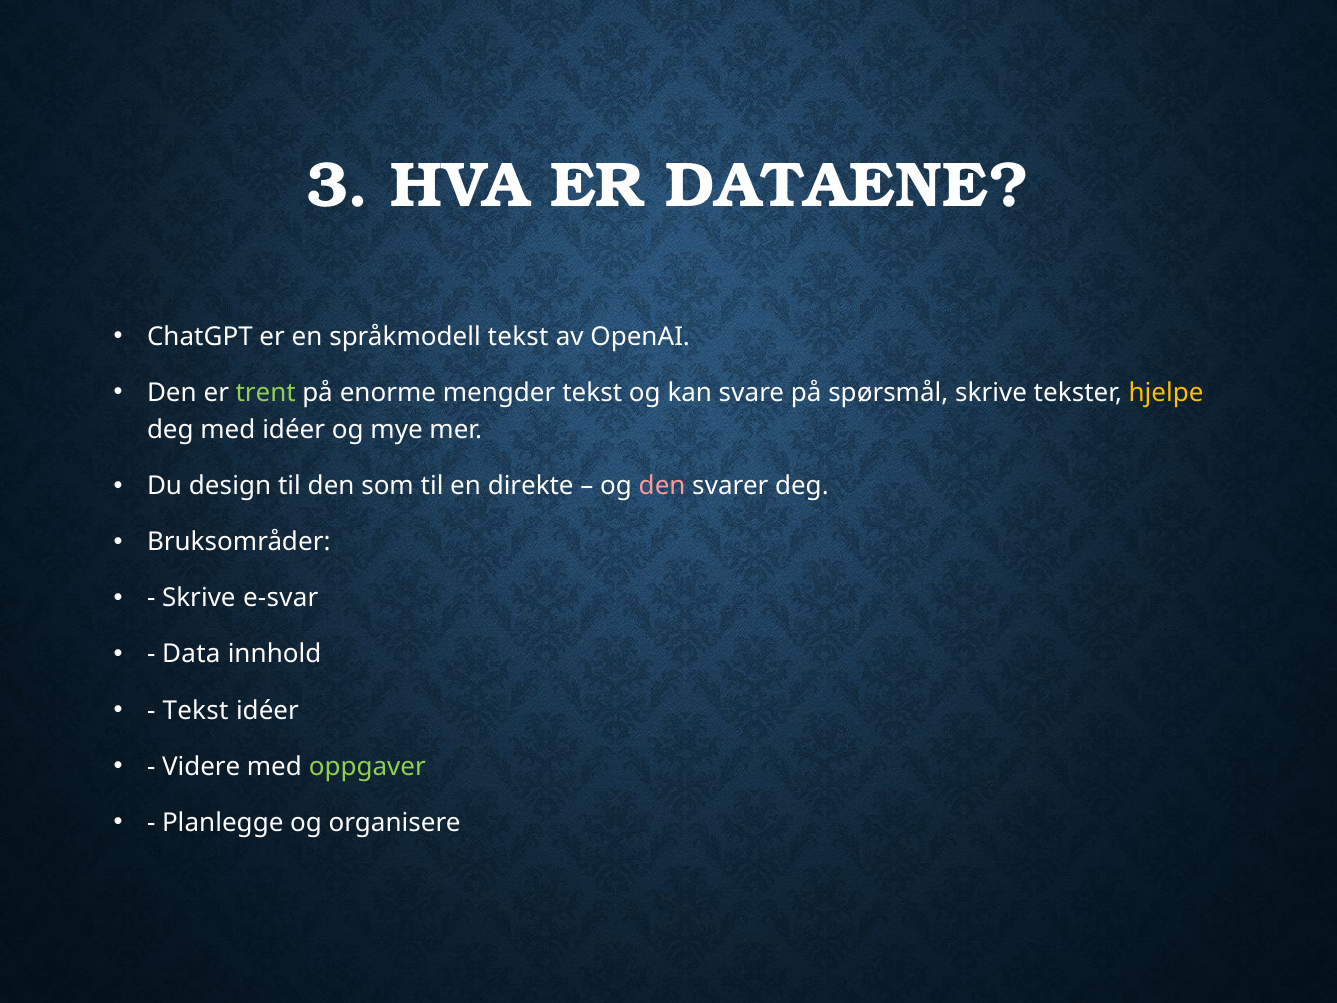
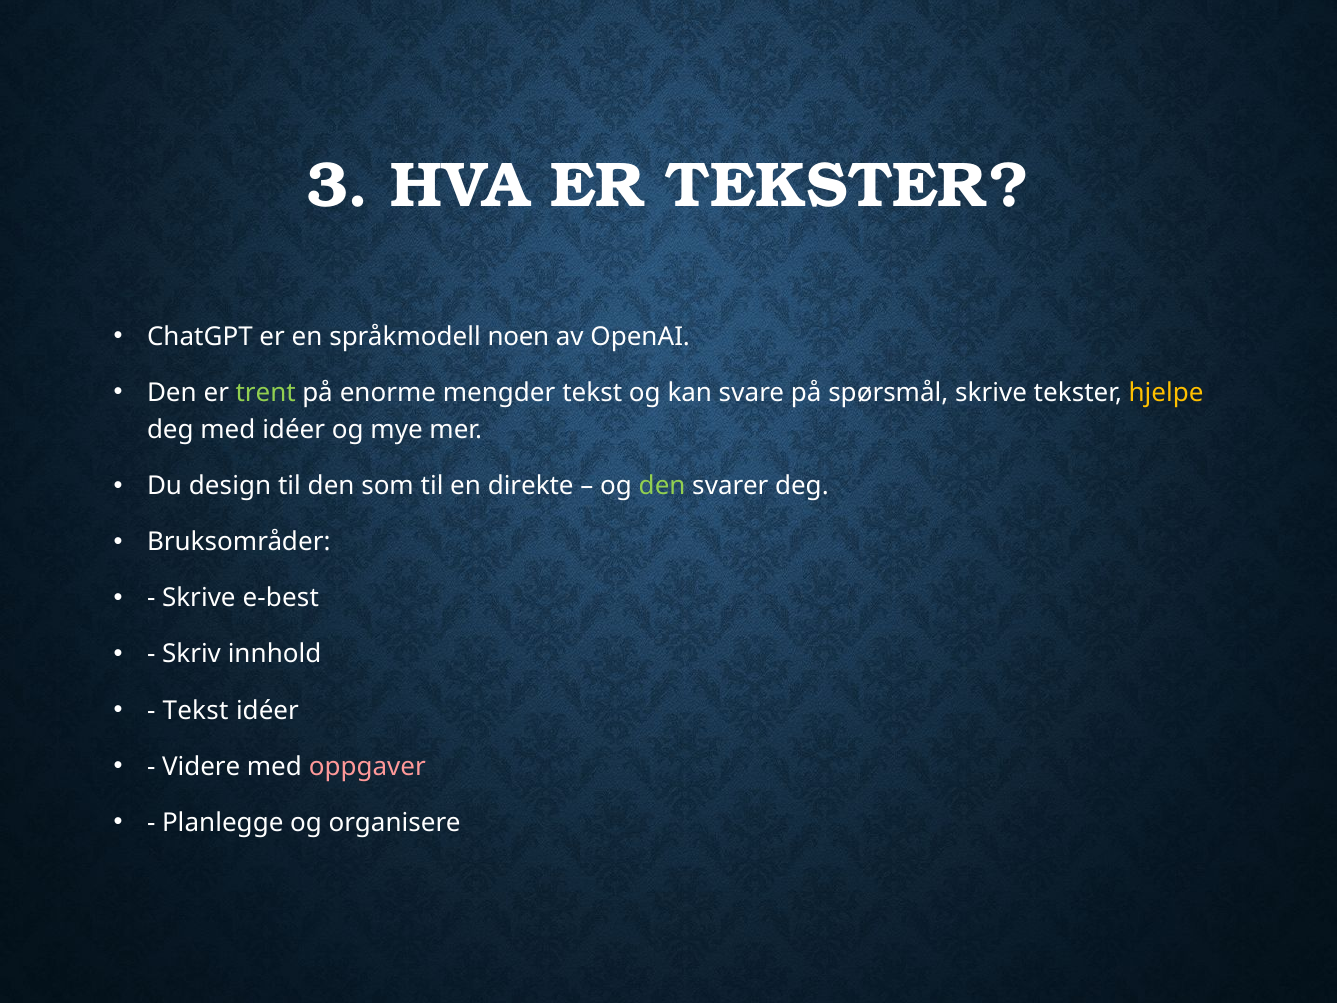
ER DATAENE: DATAENE -> TEKSTER (847, 186)
språkmodell tekst: tekst -> noen (518, 337)
den colour: pink -> light green (662, 486)
e-svar: e-svar -> e-best (281, 598)
Data: Data -> Skriv (192, 654)
oppgaver colour: light green -> pink (367, 766)
